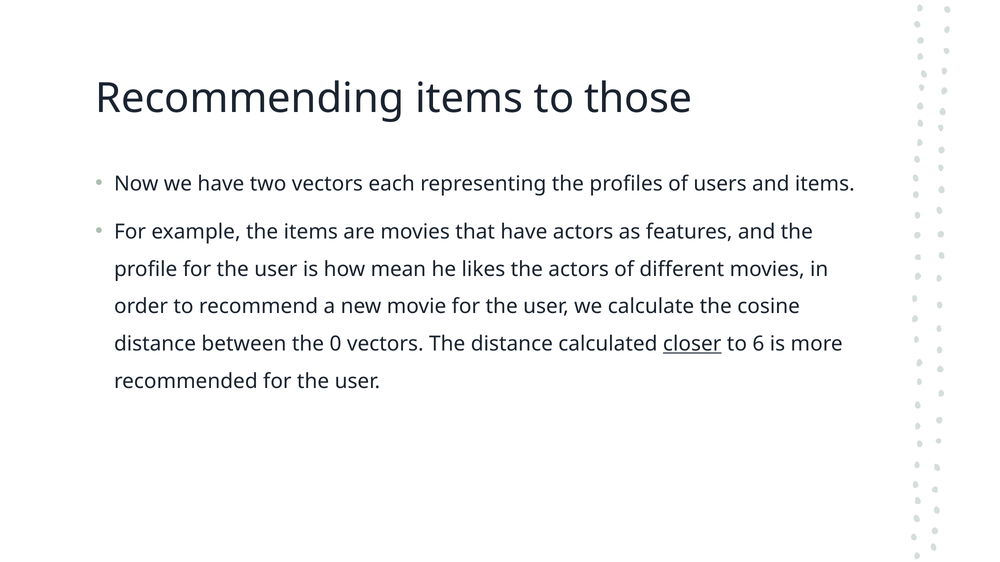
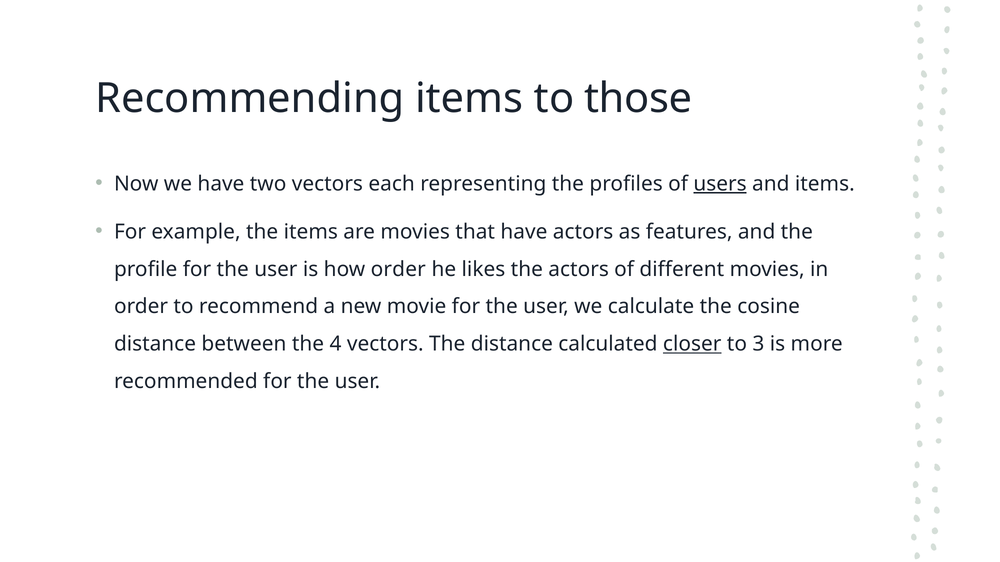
users underline: none -> present (720, 184)
how mean: mean -> order (398, 269)
0: 0 -> 4 (336, 344)
6: 6 -> 3 (758, 344)
